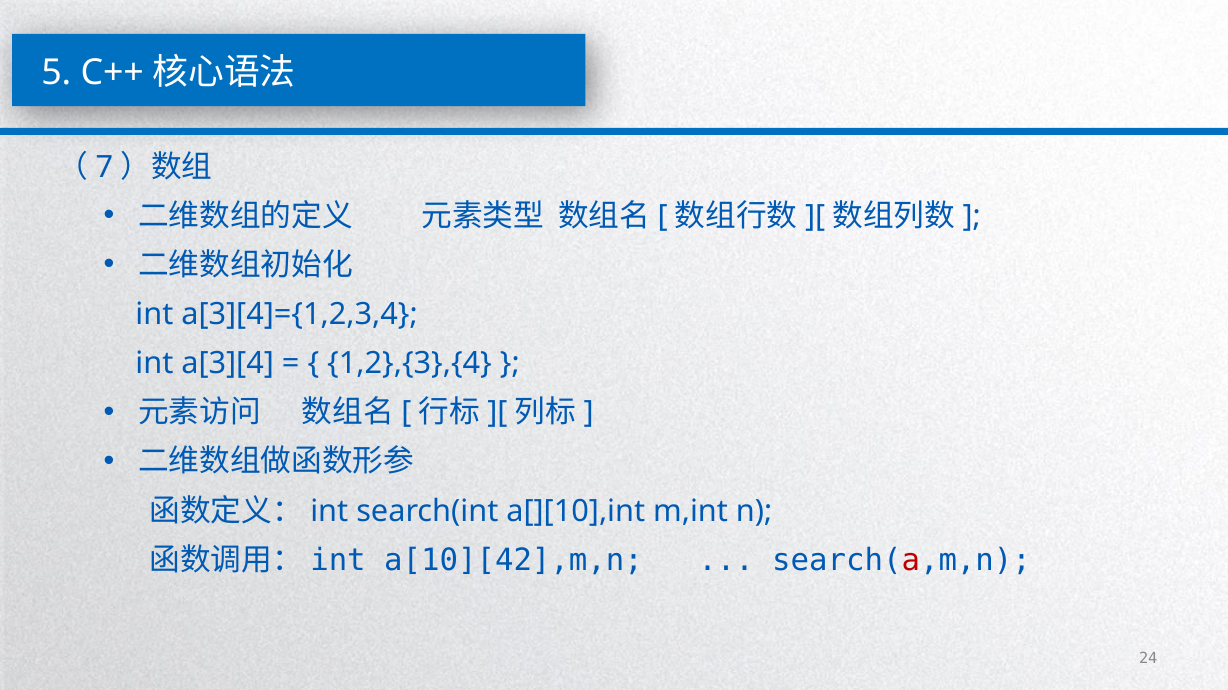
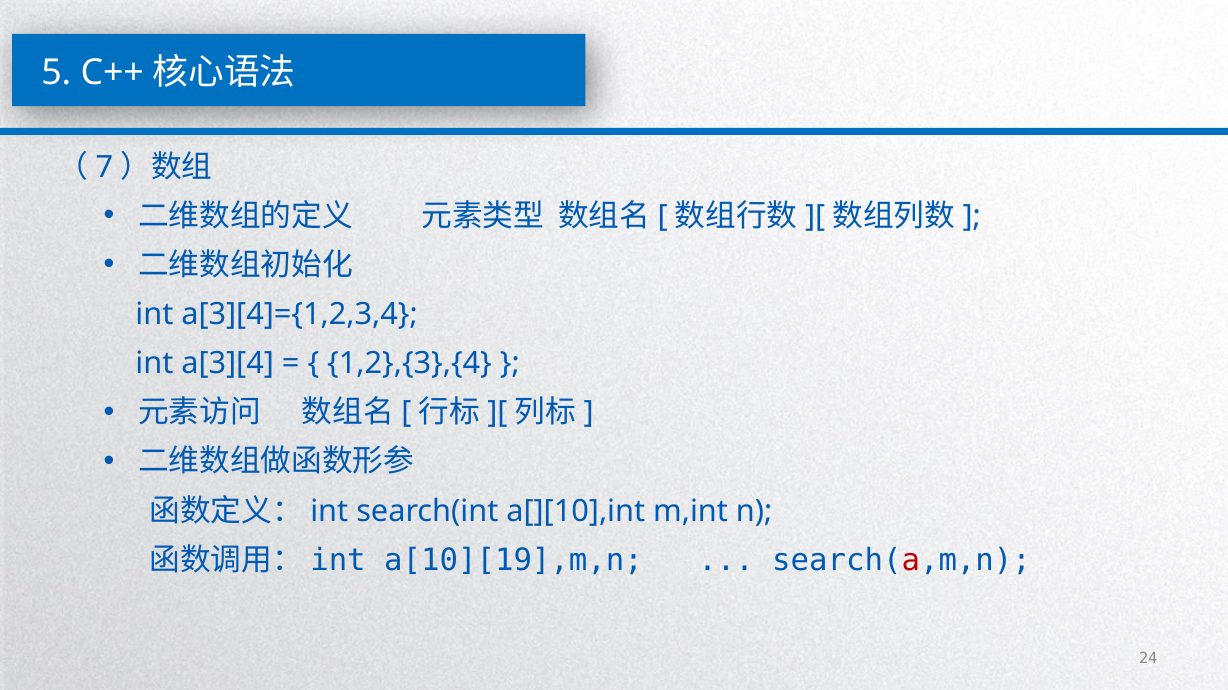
a[10][42],m,n: a[10][42],m,n -> a[10][19],m,n (514, 560)
